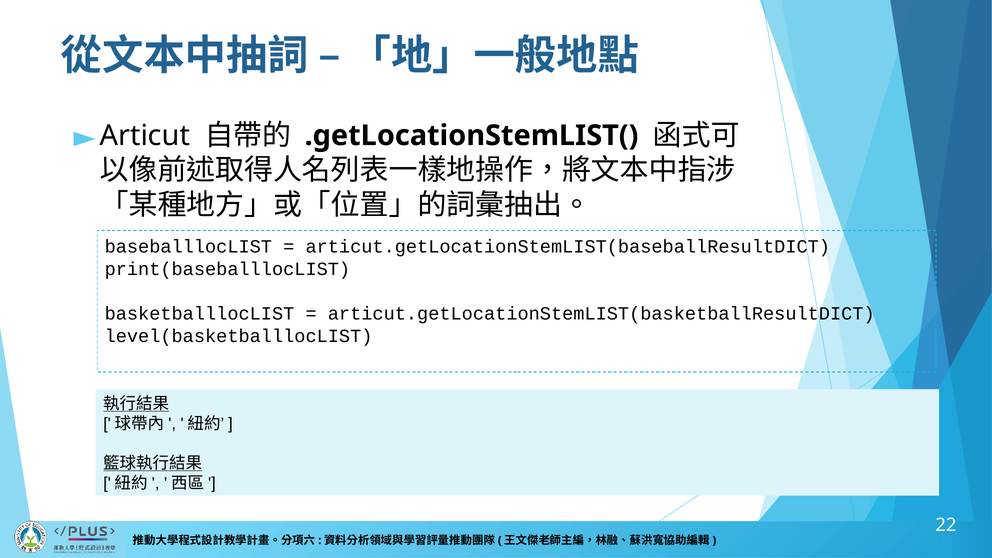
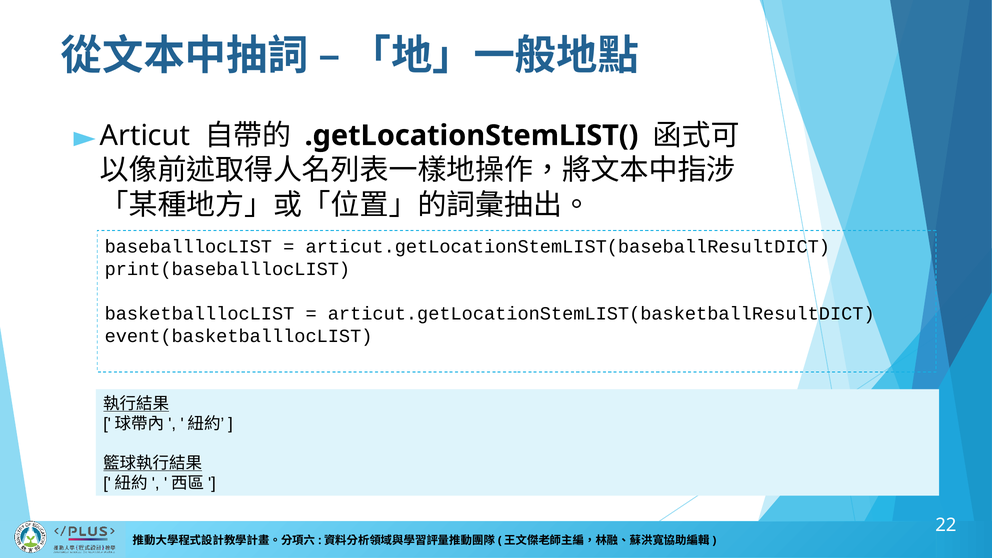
level(basketballlocLIST: level(basketballlocLIST -> event(basketballlocLIST (239, 336)
